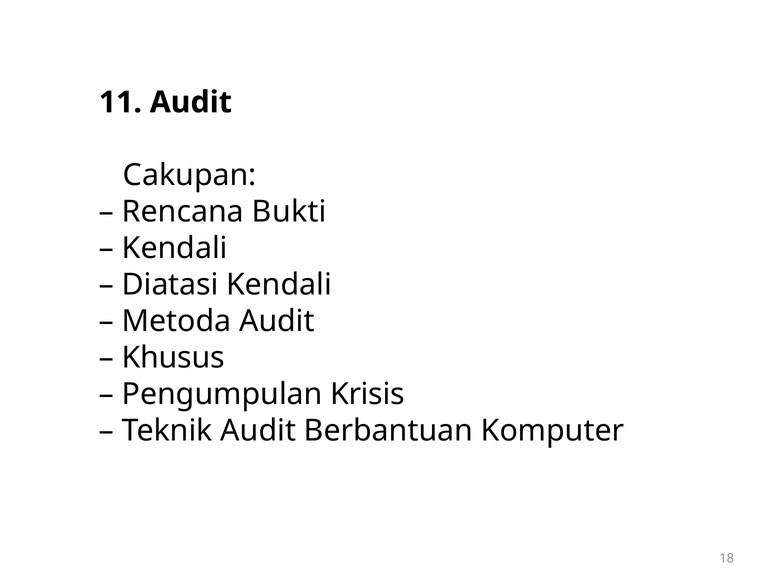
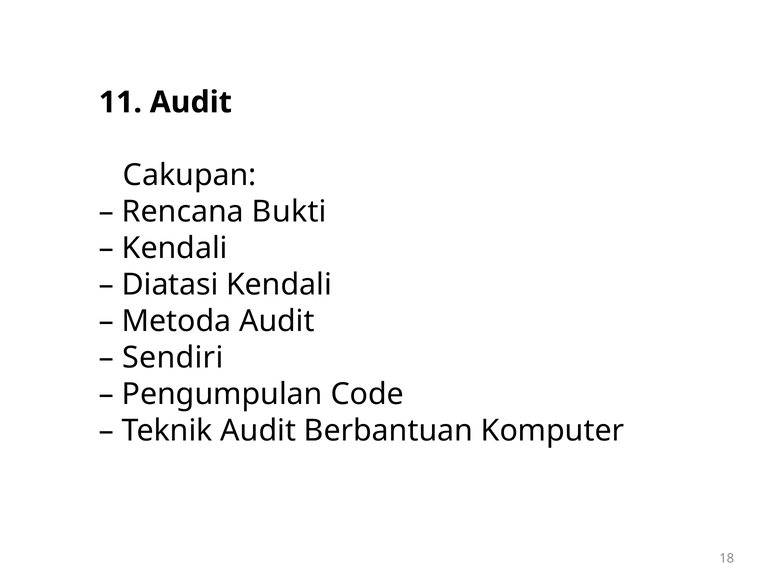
Khusus: Khusus -> Sendiri (173, 358)
Krisis: Krisis -> Code (367, 394)
